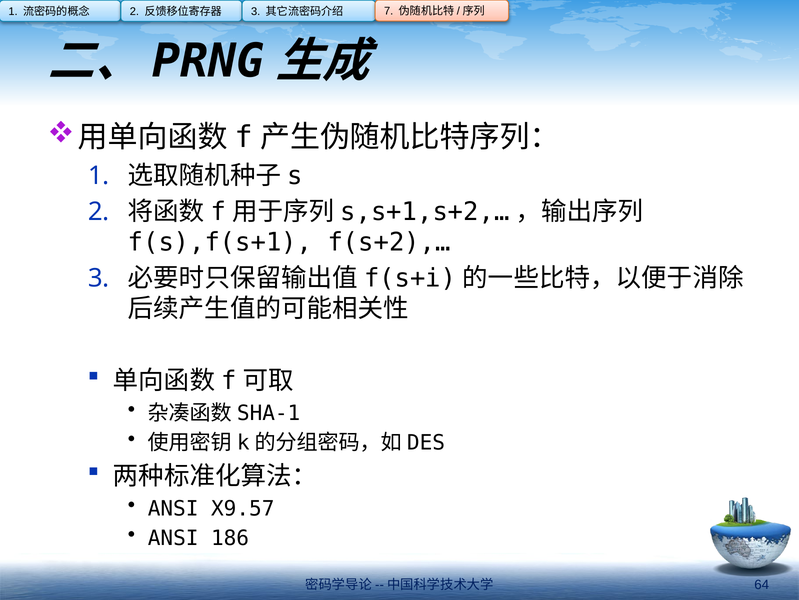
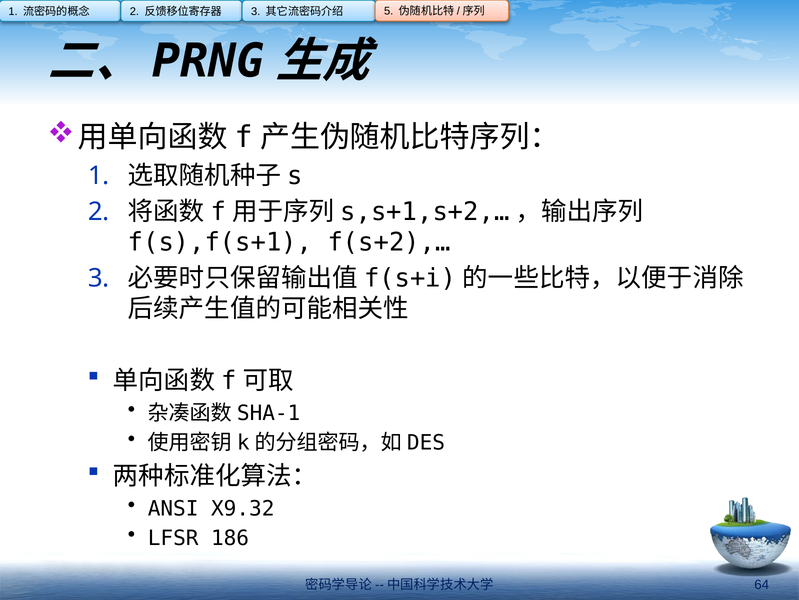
7: 7 -> 5 (389, 11)
X9.57: X9.57 -> X9.32 (243, 508)
ANSI: ANSI -> LFSR (173, 538)
